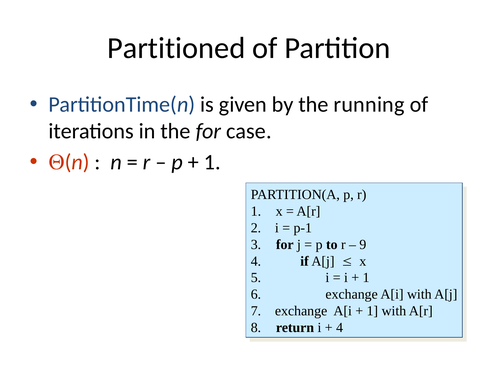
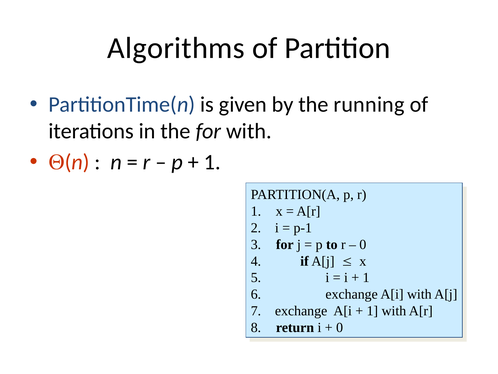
Partitioned: Partitioned -> Algorithms (176, 48)
for case: case -> with (249, 131)
9: 9 -> 0 (363, 244)
4: 4 -> 0 (340, 327)
